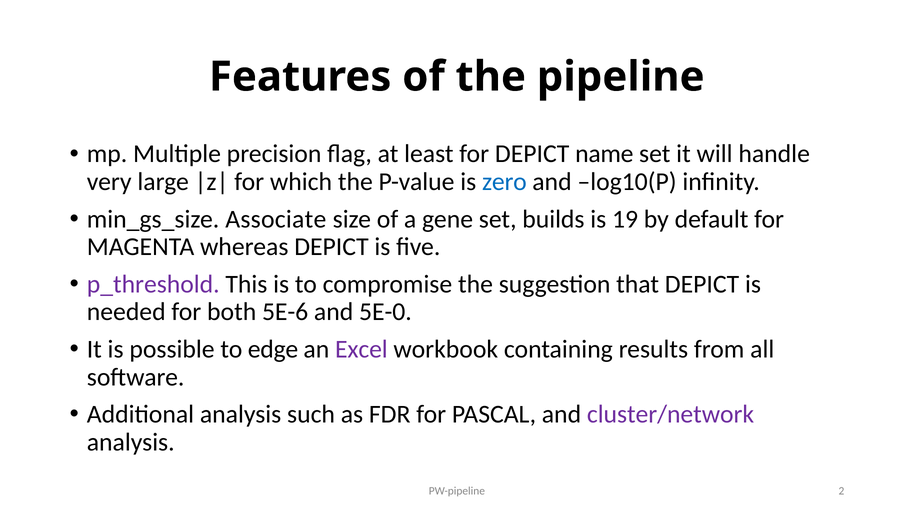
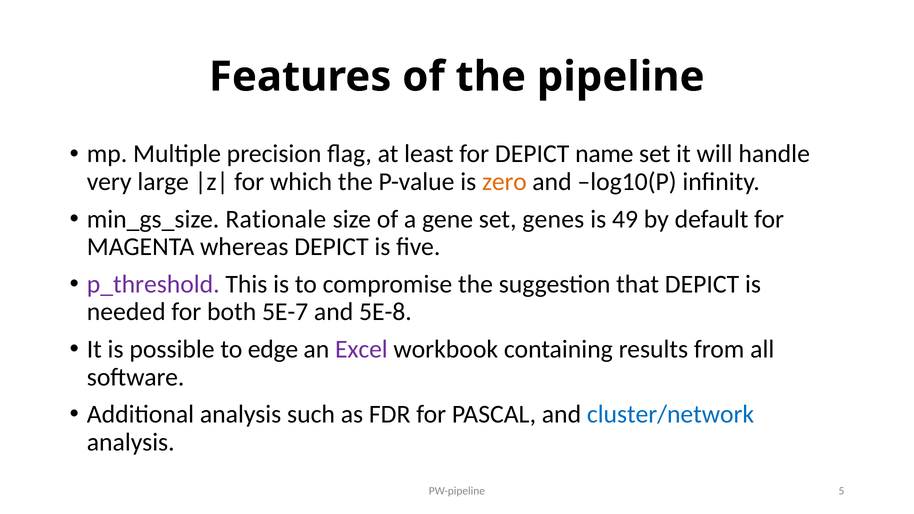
zero colour: blue -> orange (504, 182)
Associate: Associate -> Rationale (276, 219)
builds: builds -> genes (553, 219)
19: 19 -> 49 (625, 219)
5E-6: 5E-6 -> 5E-7 (285, 312)
5E-0: 5E-0 -> 5E-8 (385, 312)
cluster/network colour: purple -> blue (671, 415)
2: 2 -> 5 (841, 491)
